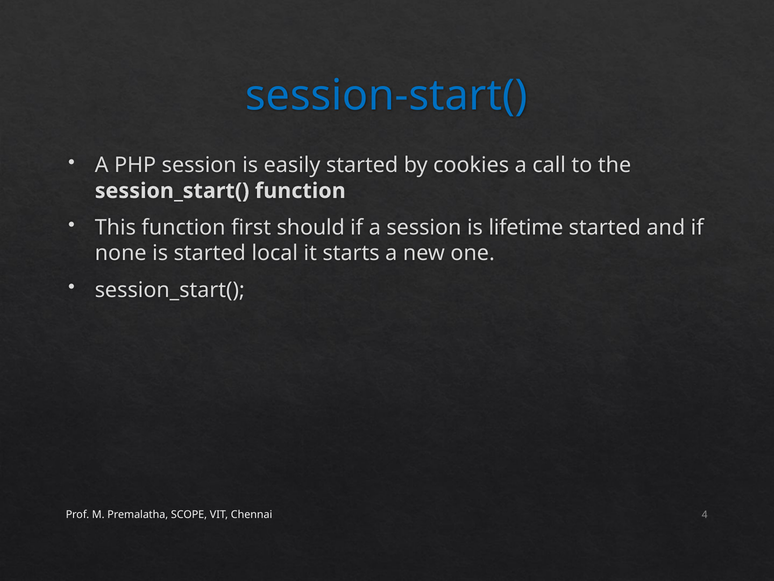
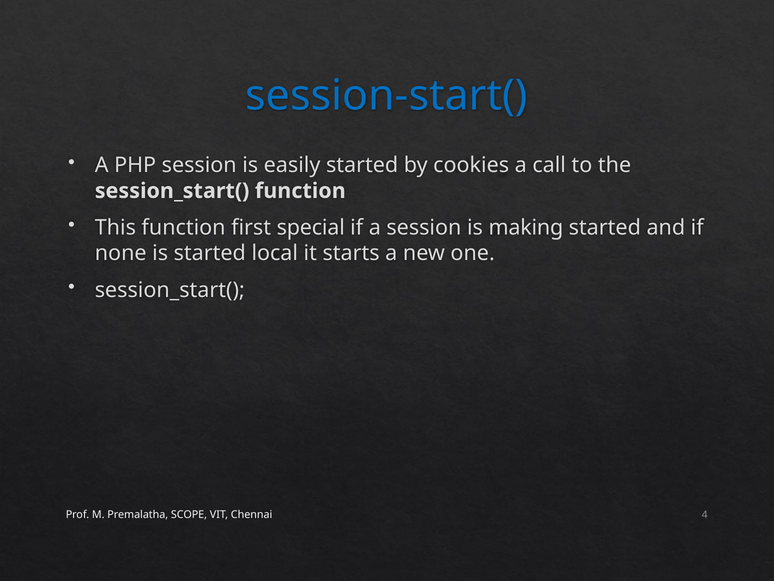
should: should -> special (311, 227)
lifetime: lifetime -> making (526, 227)
